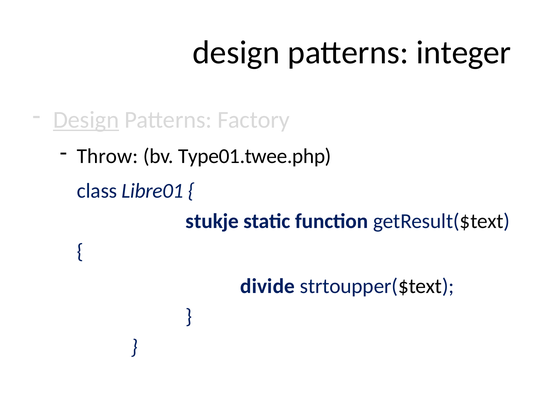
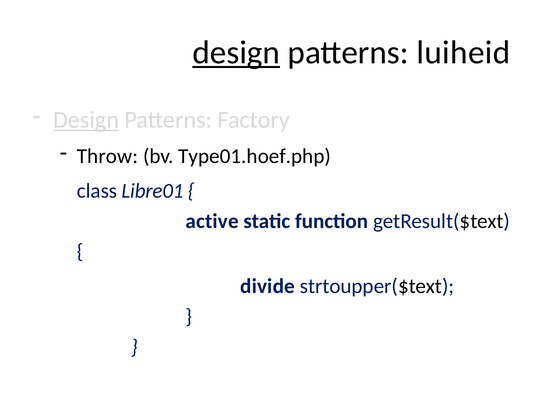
design underline: none -> present (236, 53)
integer: integer -> luiheid (463, 53)
Type01.twee.php: Type01.twee.php -> Type01.hoef.php (255, 156)
stukje: stukje -> active (212, 221)
